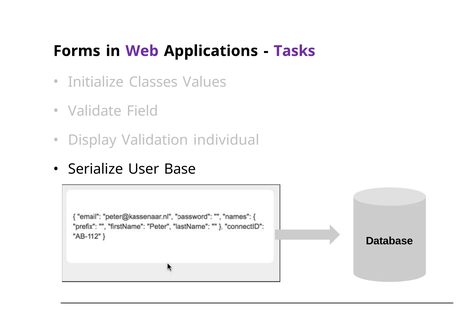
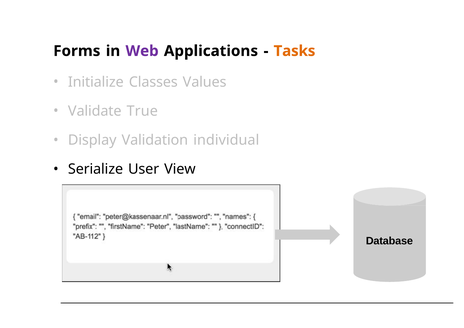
Tasks colour: purple -> orange (294, 51)
Field: Field -> True (142, 111)
Base: Base -> View (180, 169)
